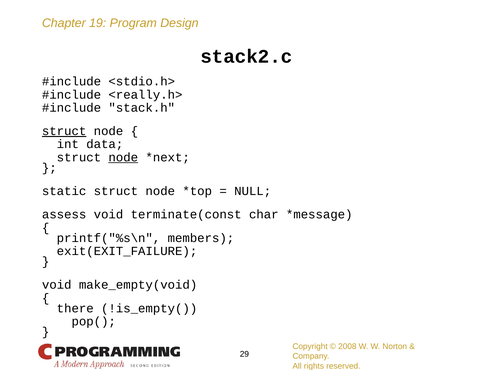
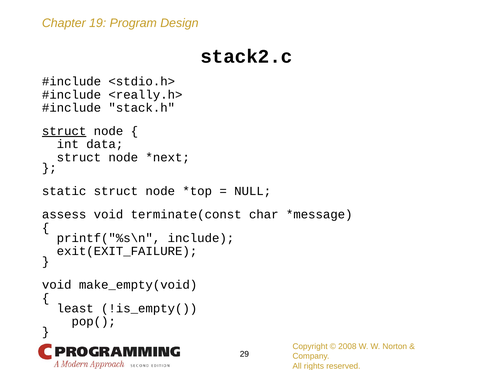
node underline: present -> none (123, 157)
members: members -> include (201, 238)
there: there -> least (75, 308)
